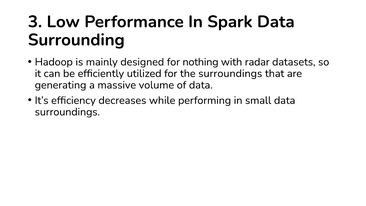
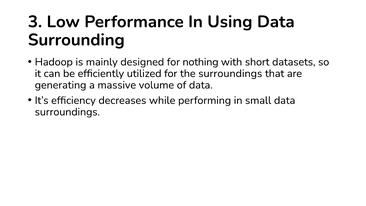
Spark: Spark -> Using (230, 22)
radar: radar -> short (257, 62)
